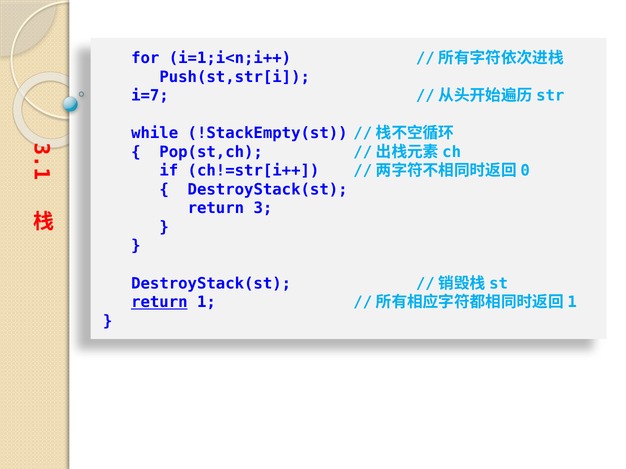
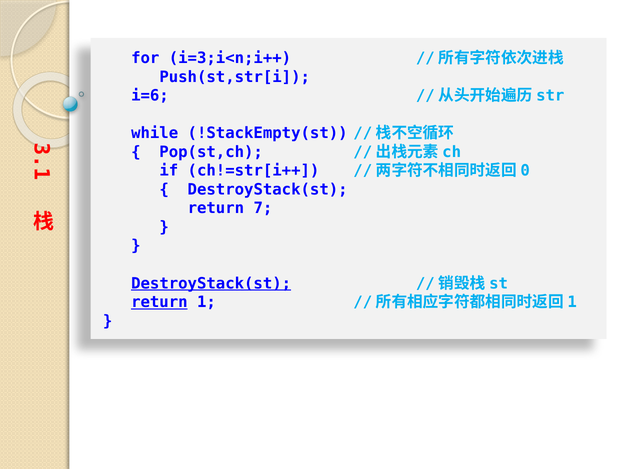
i=1;i<n;i++: i=1;i<n;i++ -> i=3;i<n;i++ (230, 58)
i=7: i=7 -> i=6 (150, 96)
return 3: 3 -> 7 (263, 209)
DestroyStack(st underline: none -> present (211, 284)
